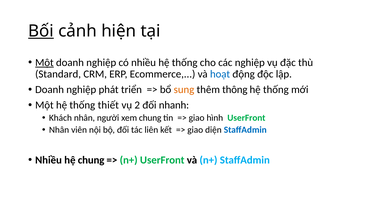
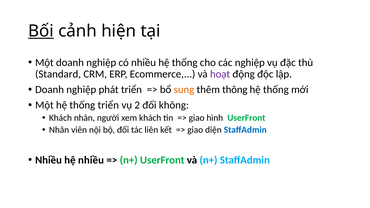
Một underline: present -> none (44, 63)
hoạt colour: blue -> purple (220, 74)
thống thiết: thiết -> triển (108, 105)
nhanh: nhanh -> không (174, 105)
xem chung: chung -> khách (150, 118)
hệ chung: chung -> nhiều (91, 160)
